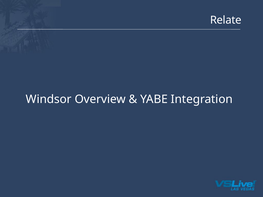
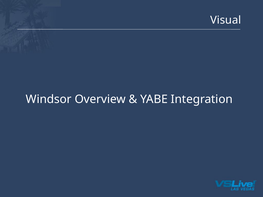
Relate: Relate -> Visual (226, 20)
